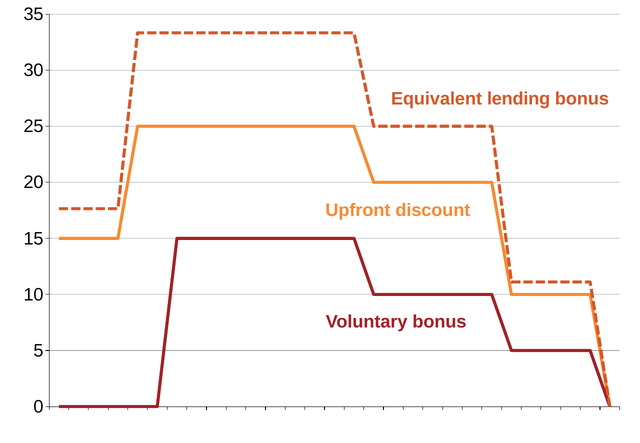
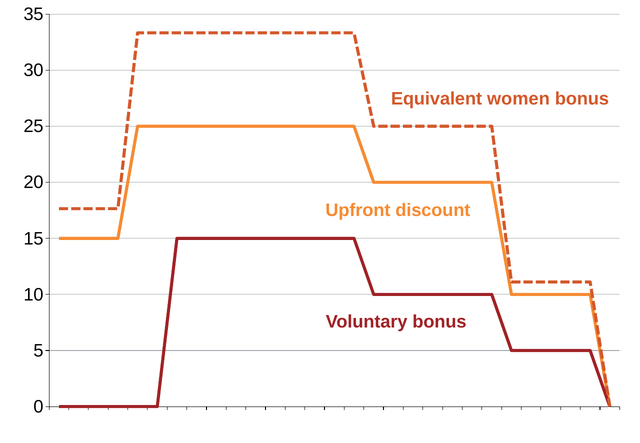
lending: lending -> women (518, 99)
